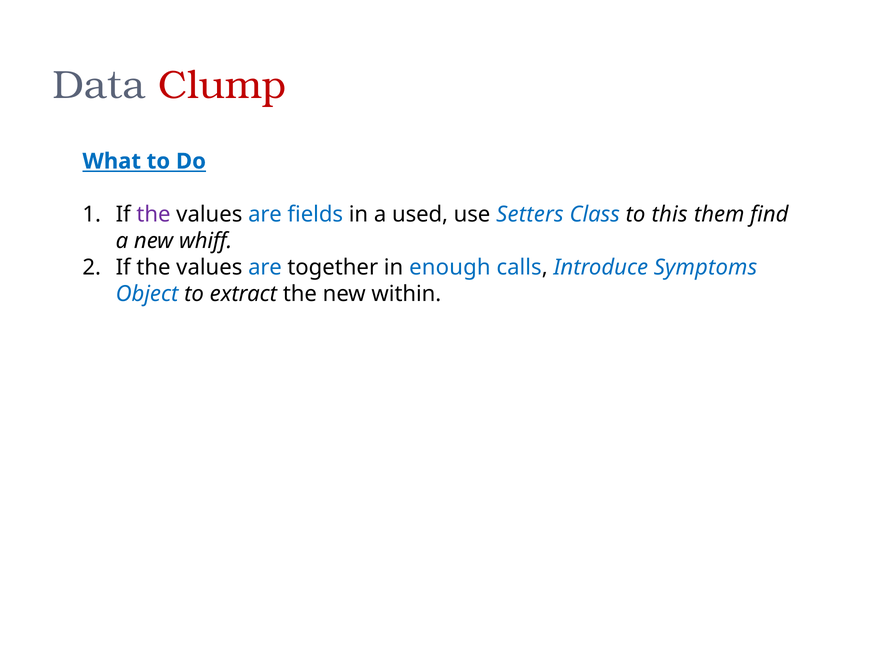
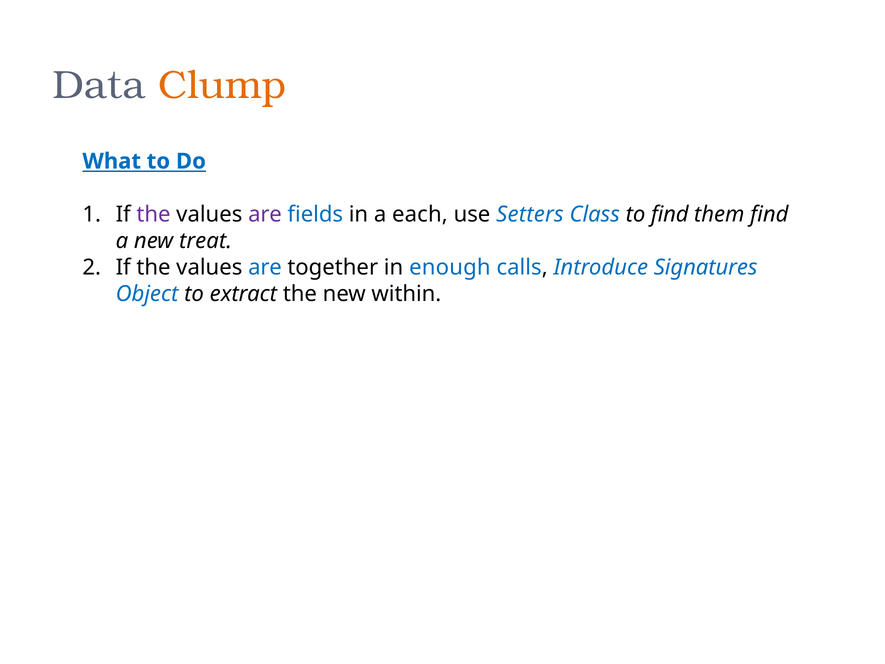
Clump colour: red -> orange (222, 85)
are colour: blue -> purple (265, 214)
used: used -> each (420, 214)
to this: this -> find (670, 214)
whiff: whiff -> treat (205, 241)
Symptoms: Symptoms -> Signatures (706, 267)
